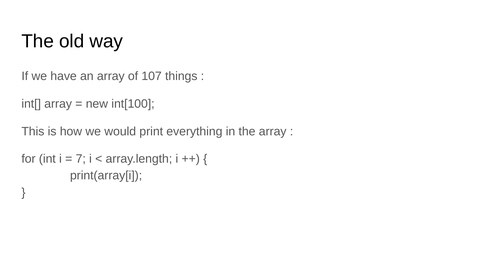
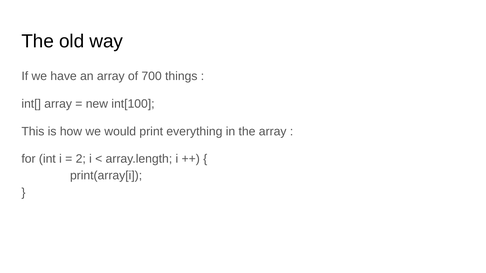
107: 107 -> 700 (152, 76)
7: 7 -> 2 (81, 159)
